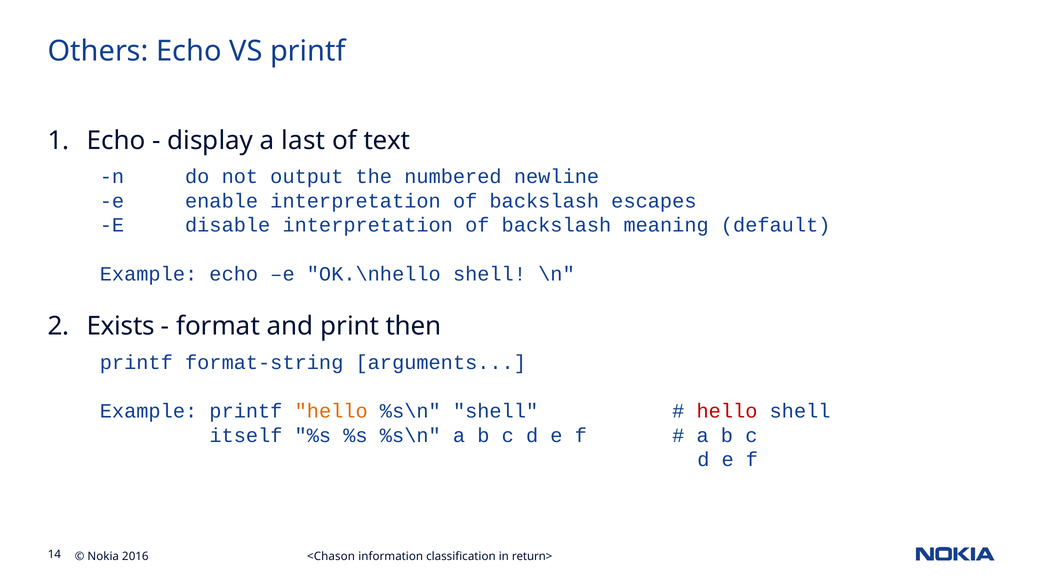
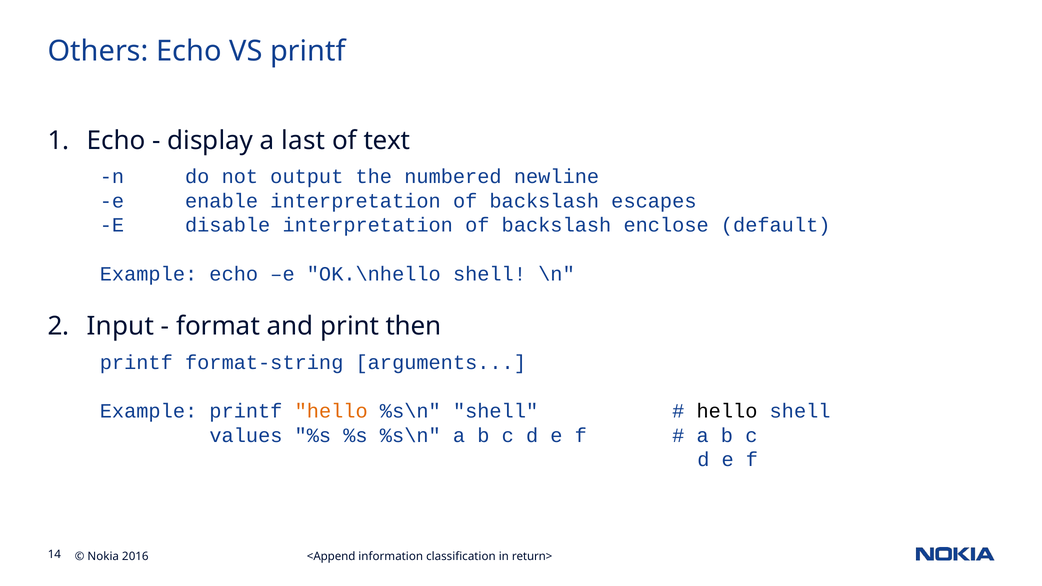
meaning: meaning -> enclose (666, 225)
Exists: Exists -> Input (120, 326)
hello colour: red -> black (727, 411)
itself: itself -> values (246, 436)
<Chason: <Chason -> <Append (331, 557)
